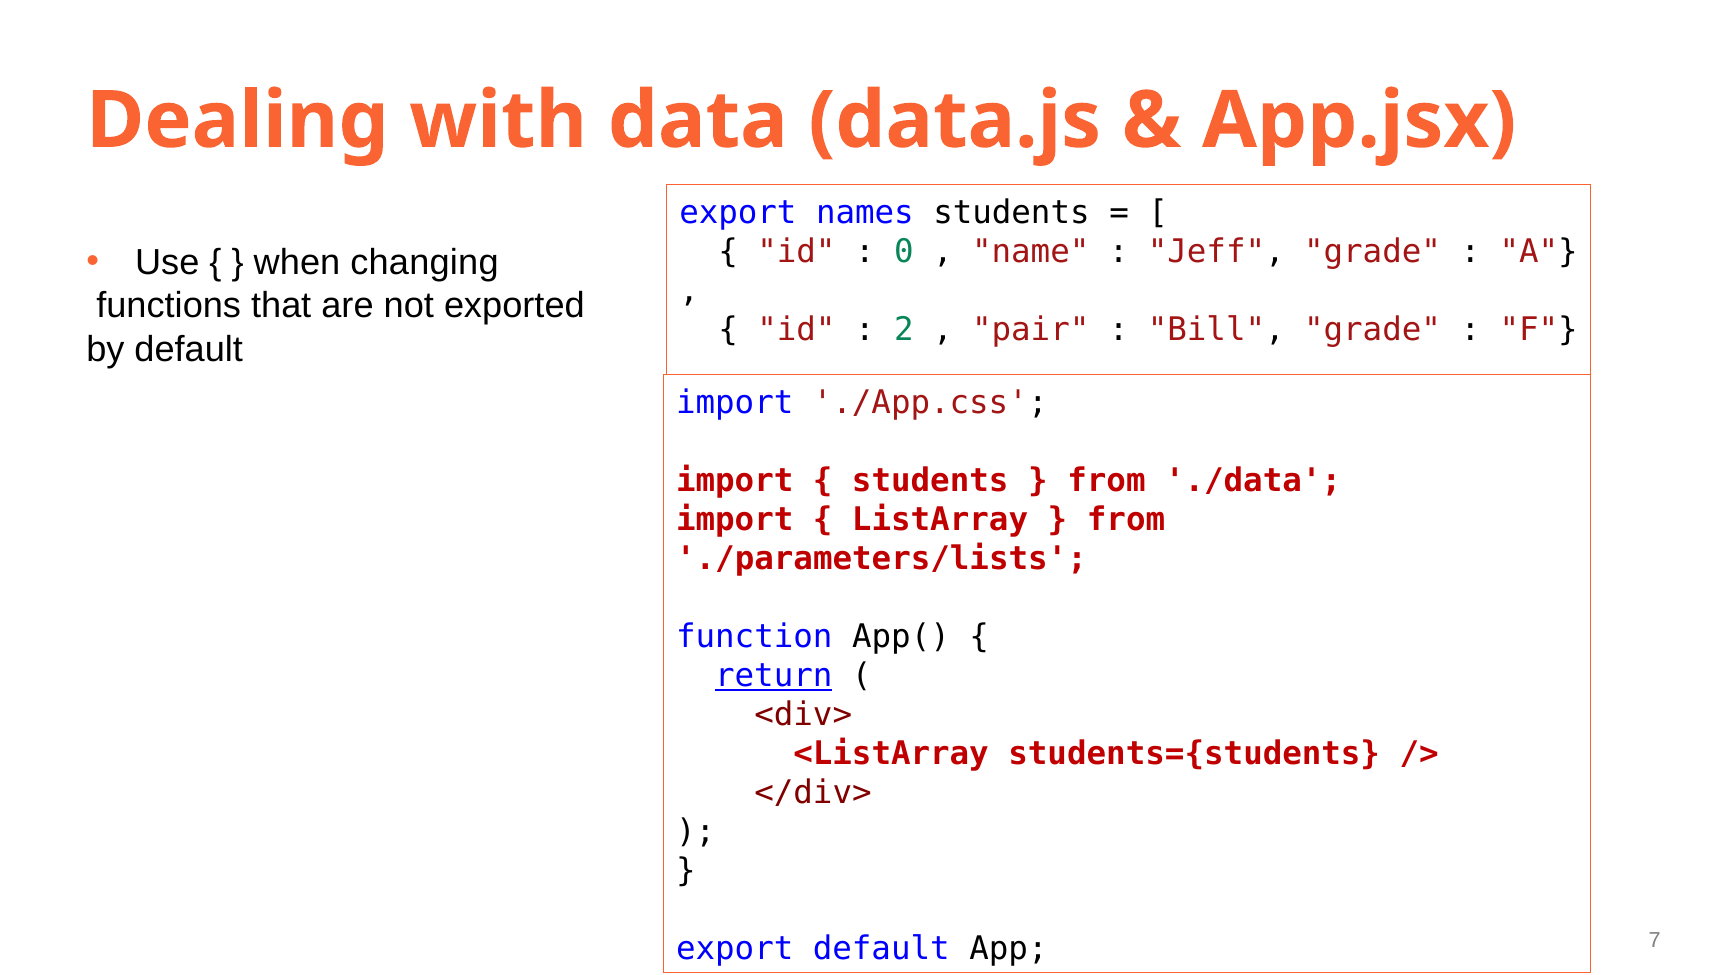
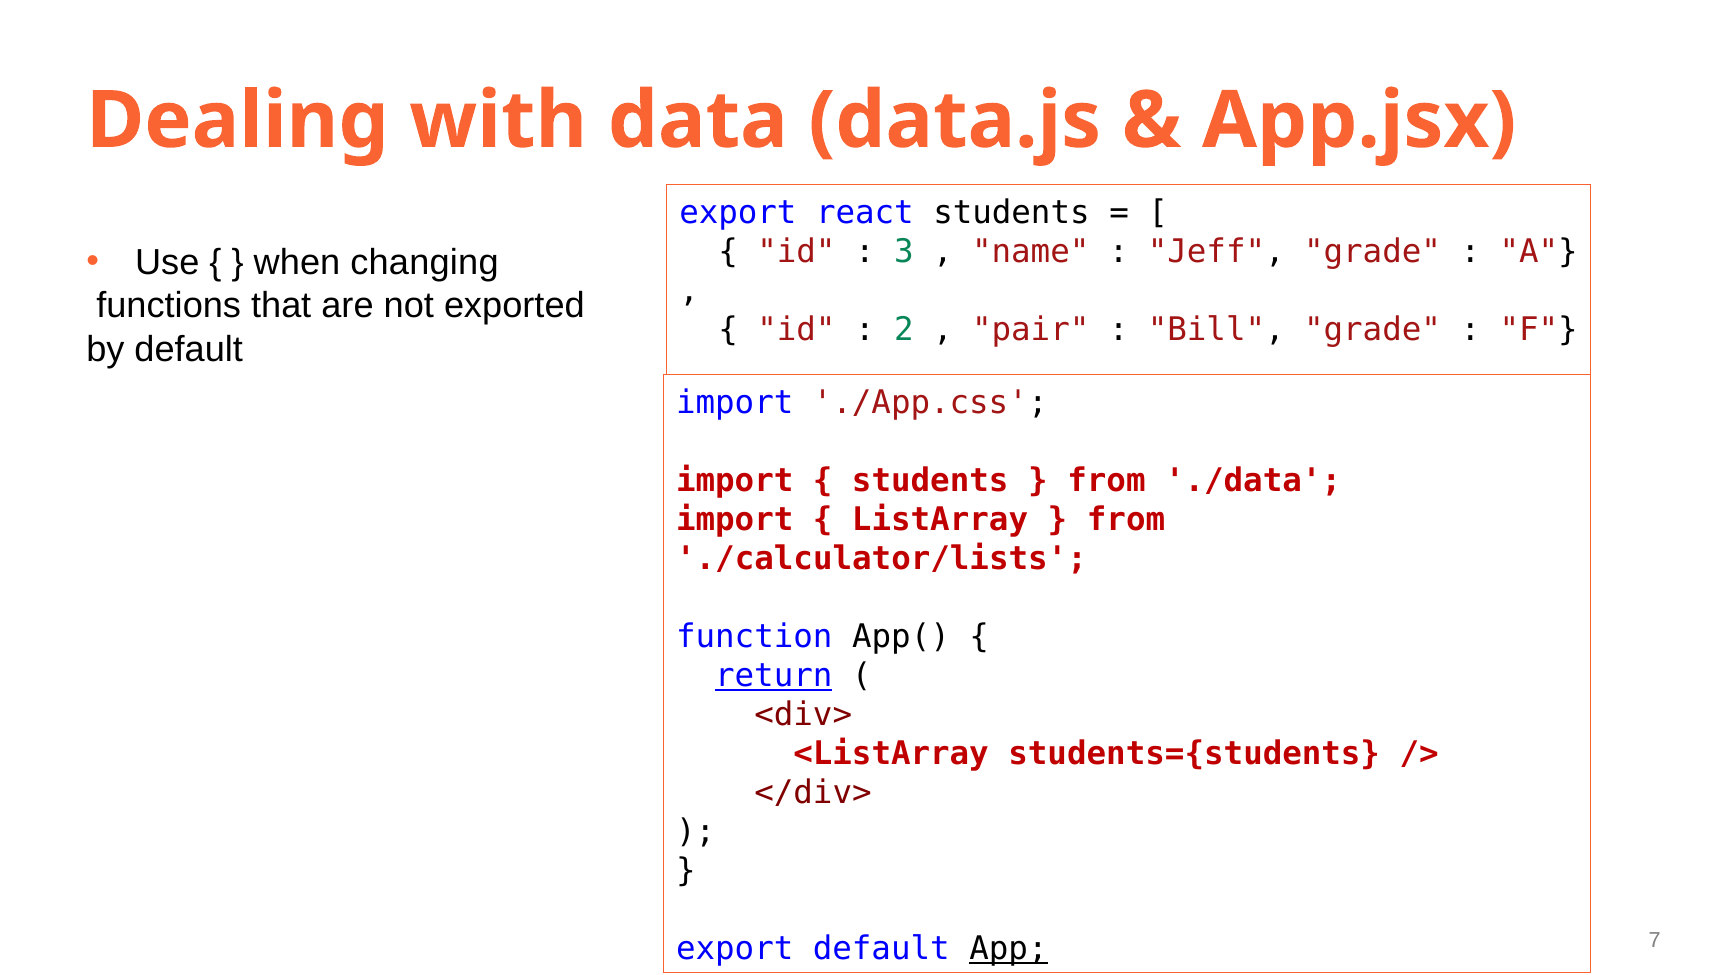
names: names -> react (865, 213)
0: 0 -> 3 (904, 252)
./parameters/lists: ./parameters/lists -> ./calculator/lists (881, 559)
App underline: none -> present (1008, 949)
